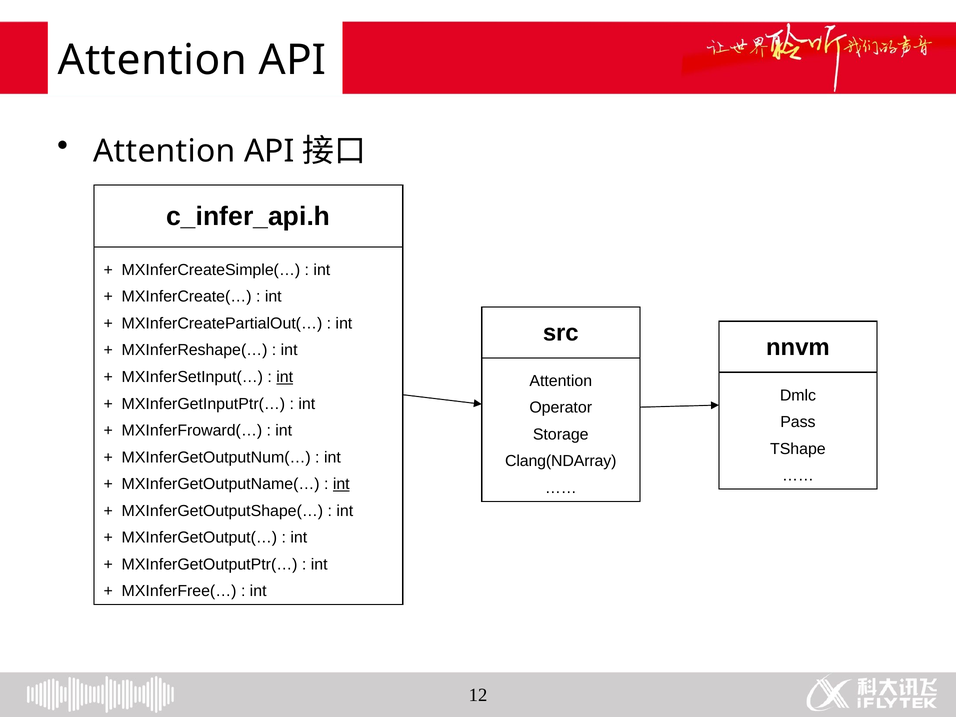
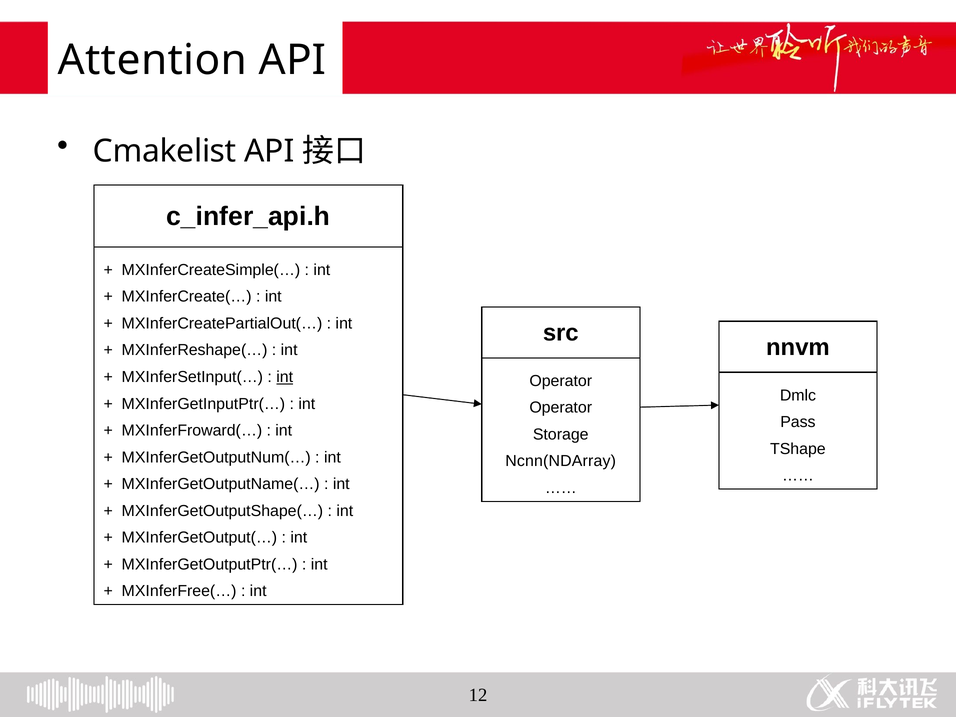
Attention: Attention -> Cmakelist (165, 151)
Attention: Attention -> Operator (561, 381)
Clang(NDArray: Clang(NDArray -> Ncnn(NDArray (561, 461)
int underline: present -> none (341, 484)
